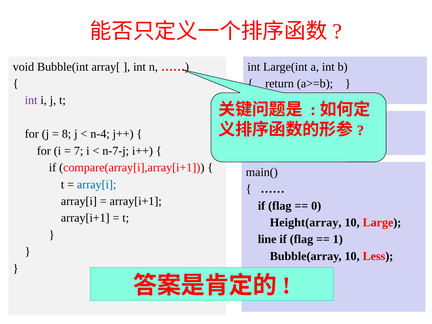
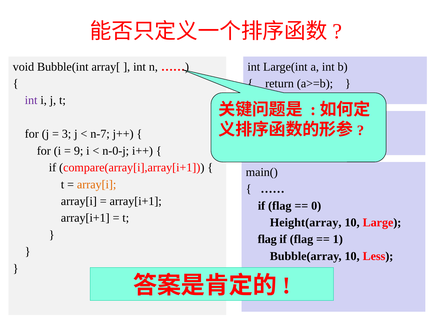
8: 8 -> 3 (67, 134)
n-4: n-4 -> n-7 (100, 134)
7: 7 -> 9 (79, 151)
n-7-j: n-7-j -> n-0-j (116, 151)
array[i colour: blue -> orange (97, 184)
line: line -> flag (267, 239)
